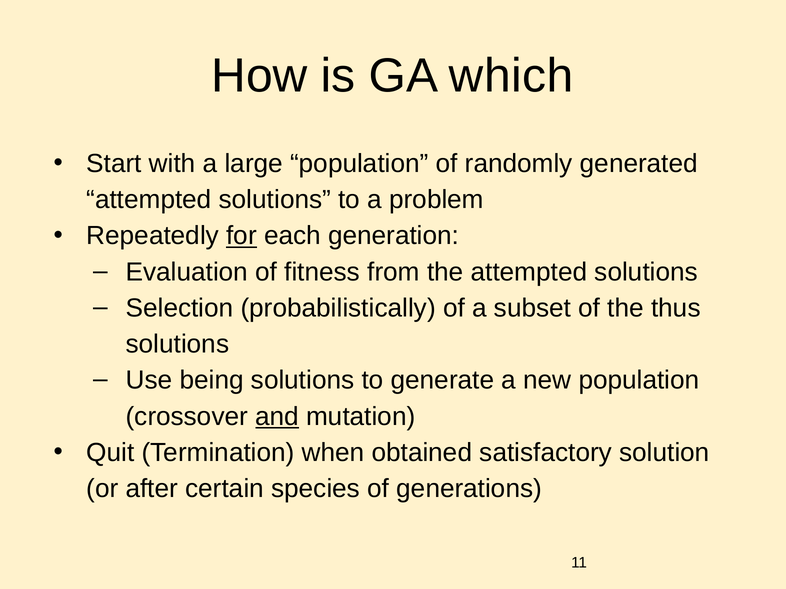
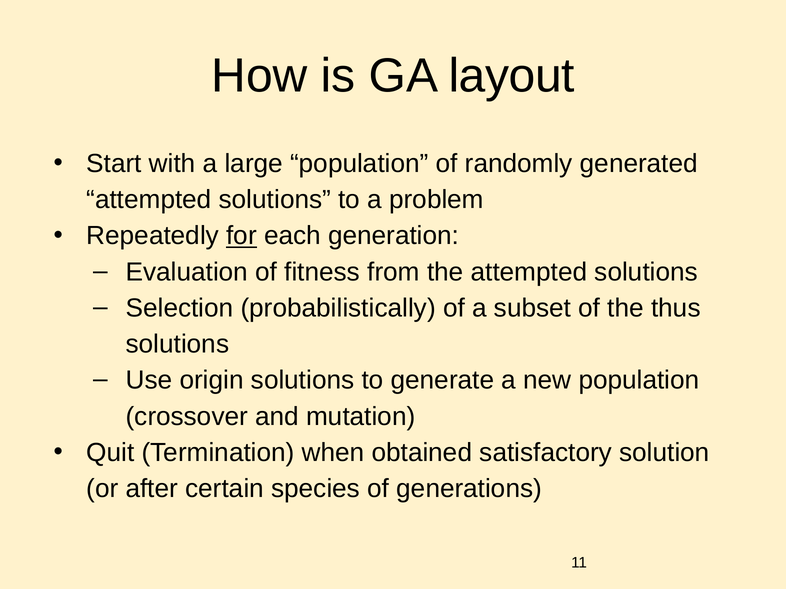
which: which -> layout (512, 76)
being: being -> origin (212, 381)
and underline: present -> none (277, 417)
